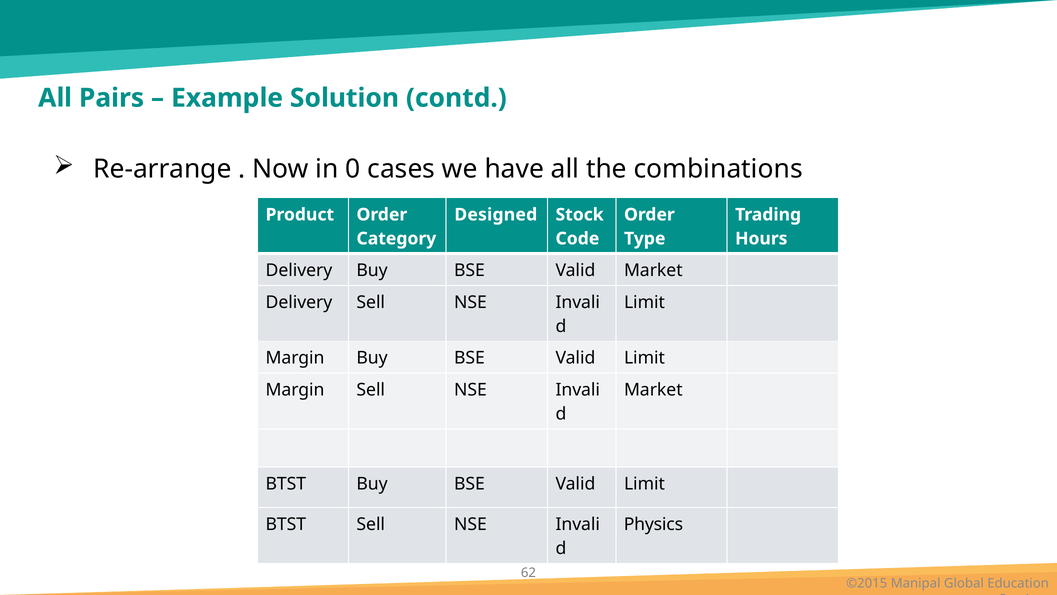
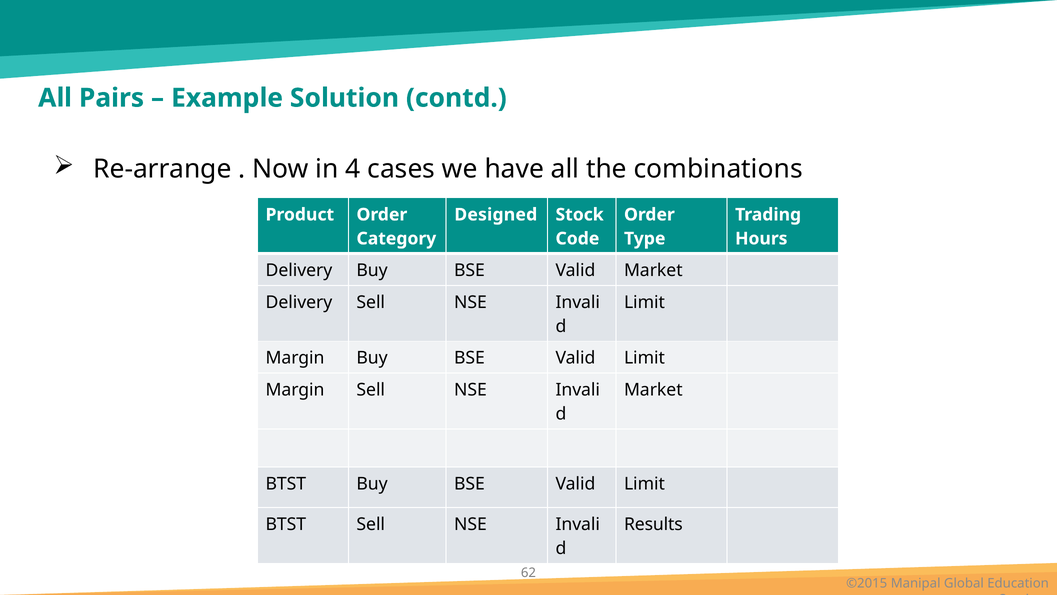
0: 0 -> 4 (353, 169)
Physics: Physics -> Results (653, 524)
